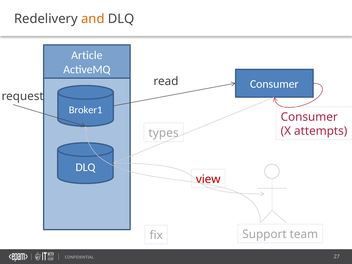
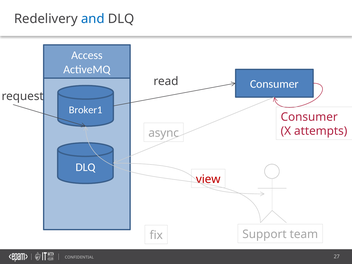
and colour: orange -> blue (93, 19)
Article: Article -> Access (87, 55)
types: types -> async (164, 133)
